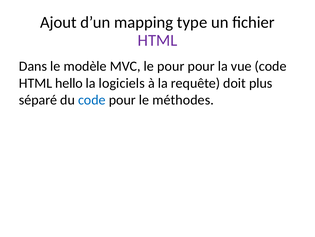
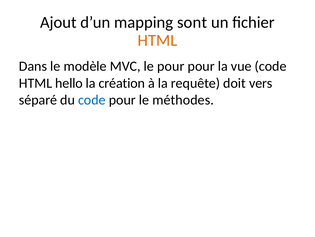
type: type -> sont (192, 22)
HTML colour: purple -> orange (157, 40)
logiciels: logiciels -> création (122, 83)
plus: plus -> vers (261, 83)
